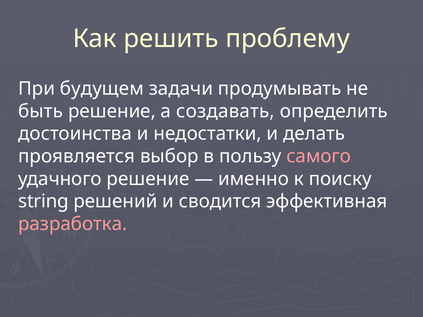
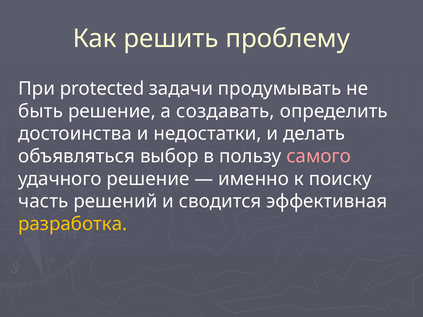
будущем: будущем -> protected (102, 89)
проявляется: проявляется -> объявляться (77, 156)
string: string -> часть (43, 202)
разработка colour: pink -> yellow (73, 224)
